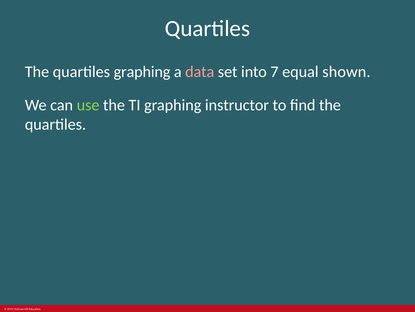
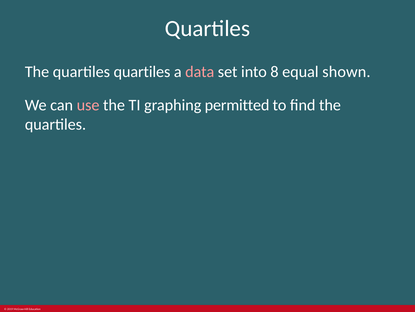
quartiles graphing: graphing -> quartiles (142, 72)
7: 7 -> 8 (274, 72)
use colour: light green -> pink (88, 105)
instructor: instructor -> permitted (237, 105)
